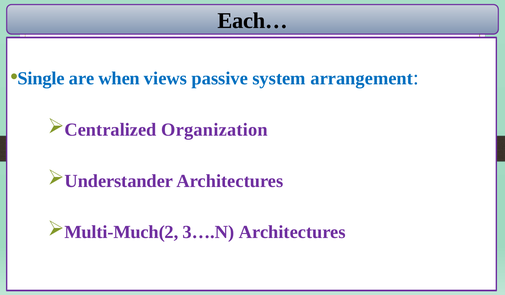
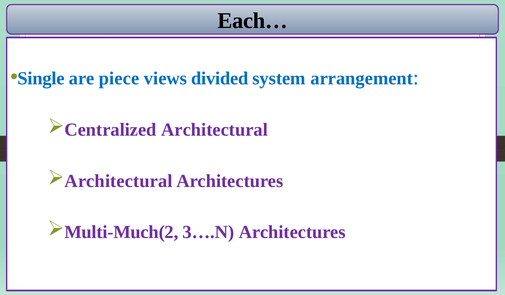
when: when -> piece (119, 78)
passive: passive -> divided (220, 78)
Centralized Organization: Organization -> Architectural (215, 130)
Understander: Understander -> Architectural (119, 181)
